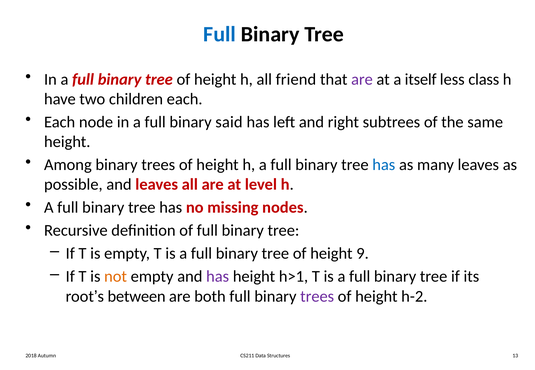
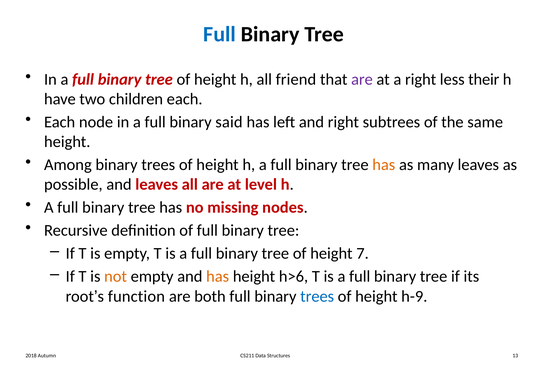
a itself: itself -> right (421, 79)
class: class -> their (484, 79)
has colour: blue -> orange (384, 165)
9: 9 -> 7 (363, 254)
has colour: purple -> orange (218, 277)
h>1: h>1 -> h>6 (294, 277)
between: between -> function (136, 297)
trees colour: purple -> blue (317, 297)
h-2: h-2 -> h-9 (414, 297)
